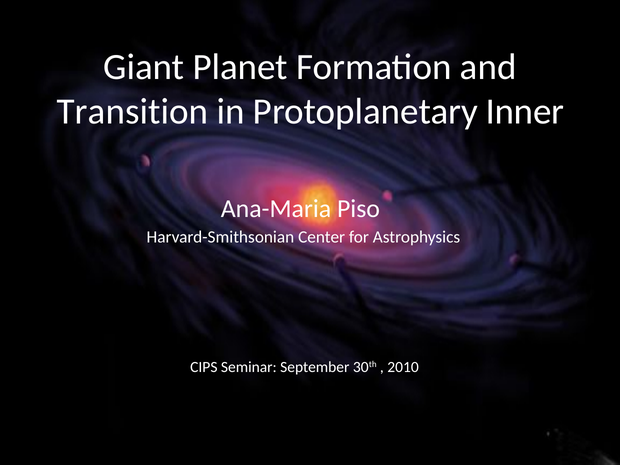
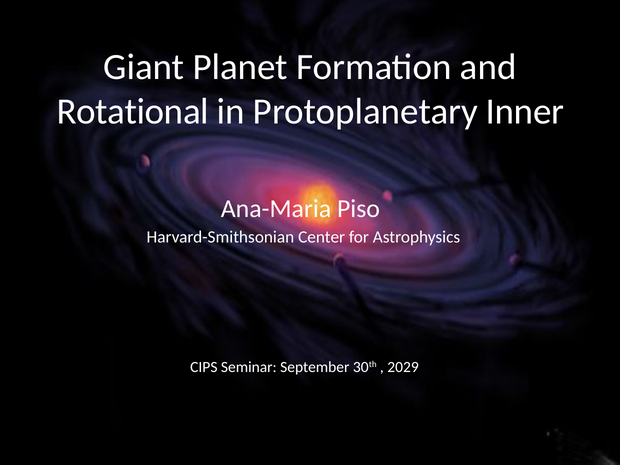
Transition: Transition -> Rotational (133, 111)
2010: 2010 -> 2029 (403, 367)
